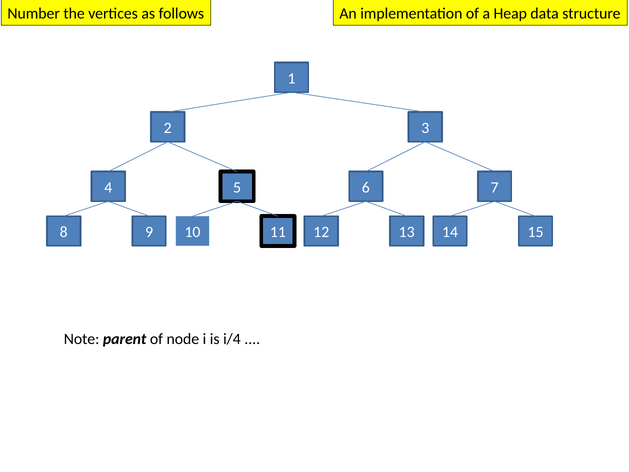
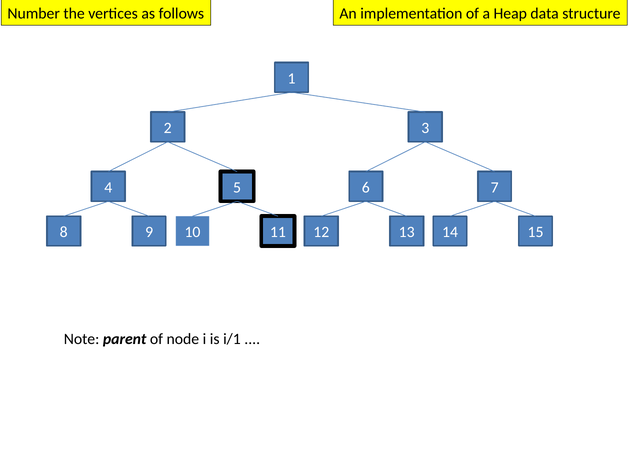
i/4: i/4 -> i/1 (232, 339)
